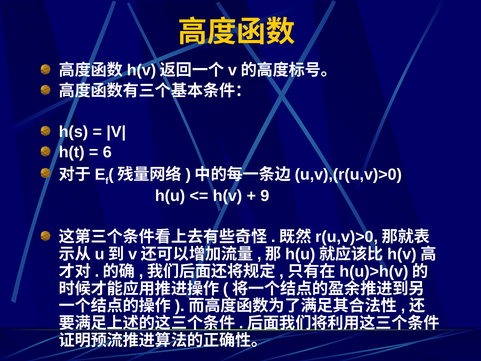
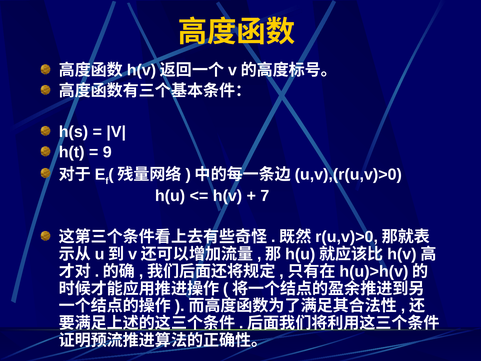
6: 6 -> 9 (107, 152)
9: 9 -> 7 (265, 196)
